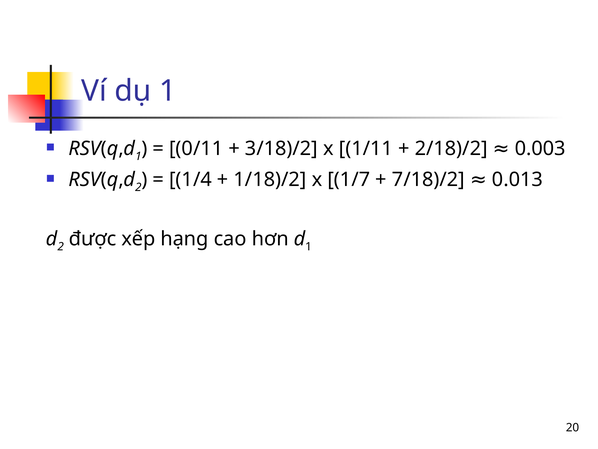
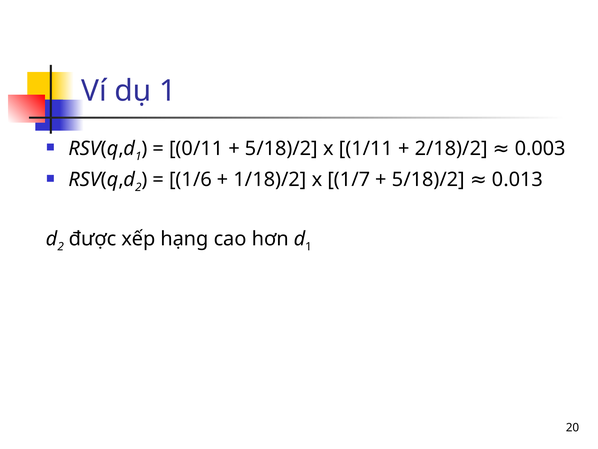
3/18)/2: 3/18)/2 -> 5/18)/2 (281, 148)
1/4: 1/4 -> 1/6 (190, 180)
7/18)/2: 7/18)/2 -> 5/18)/2 (428, 180)
